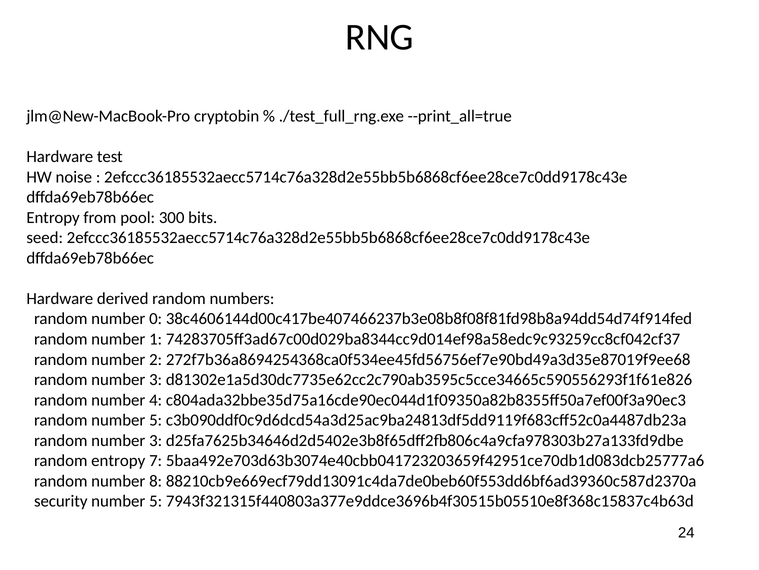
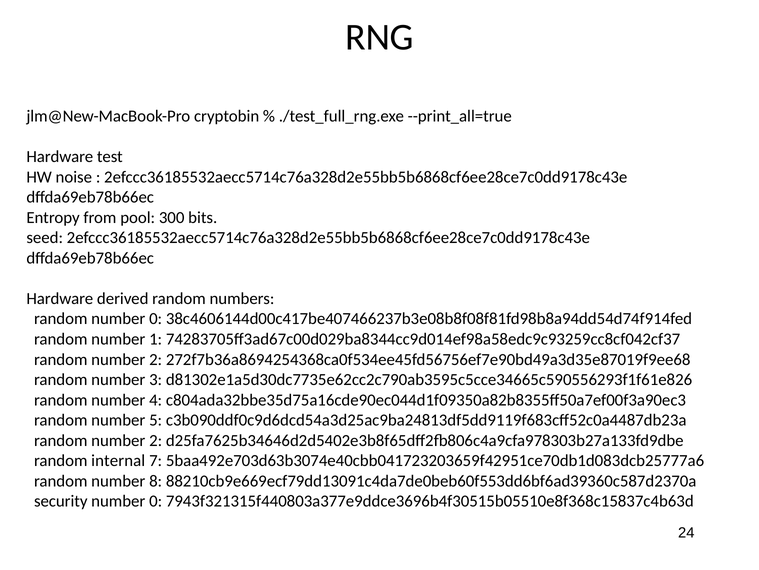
3: 3 -> 2 (156, 440)
random entropy: entropy -> internal (118, 460)
5: 5 -> 0 (156, 501)
